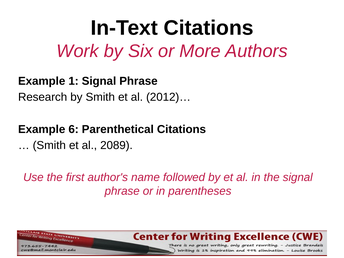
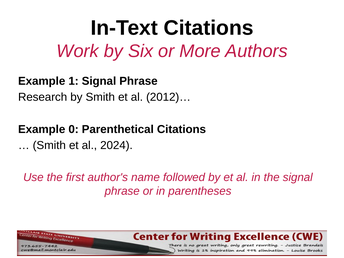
6: 6 -> 0 (74, 129)
2089: 2089 -> 2024 (116, 145)
